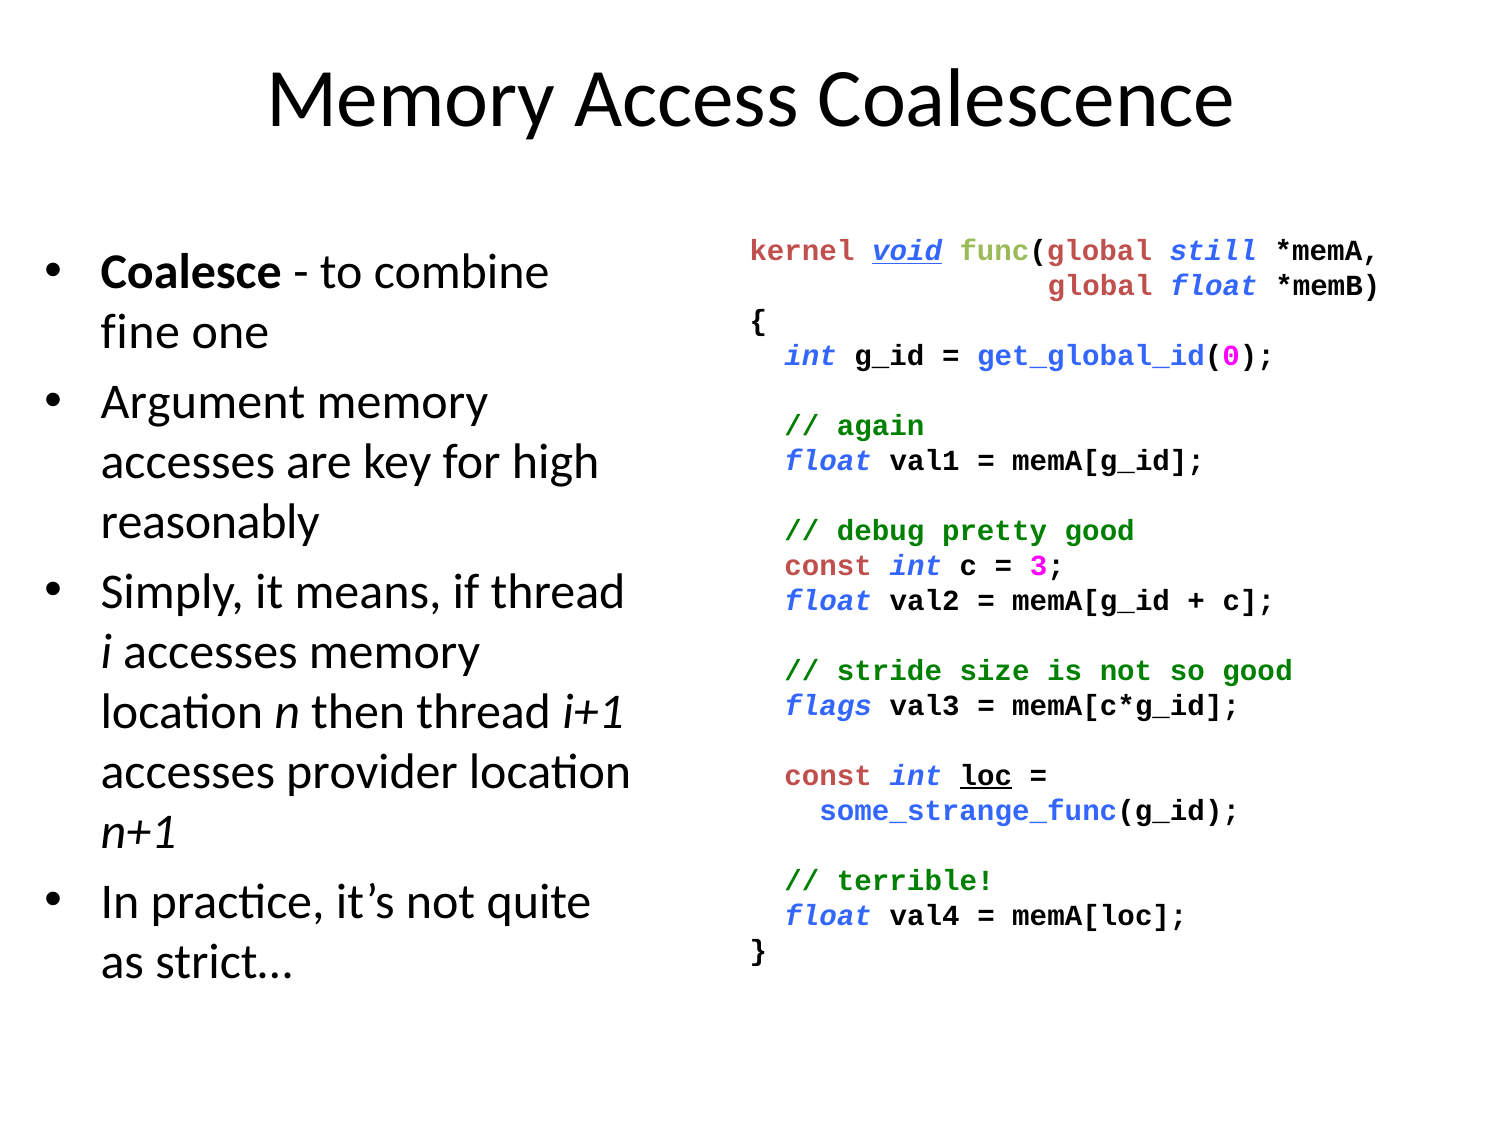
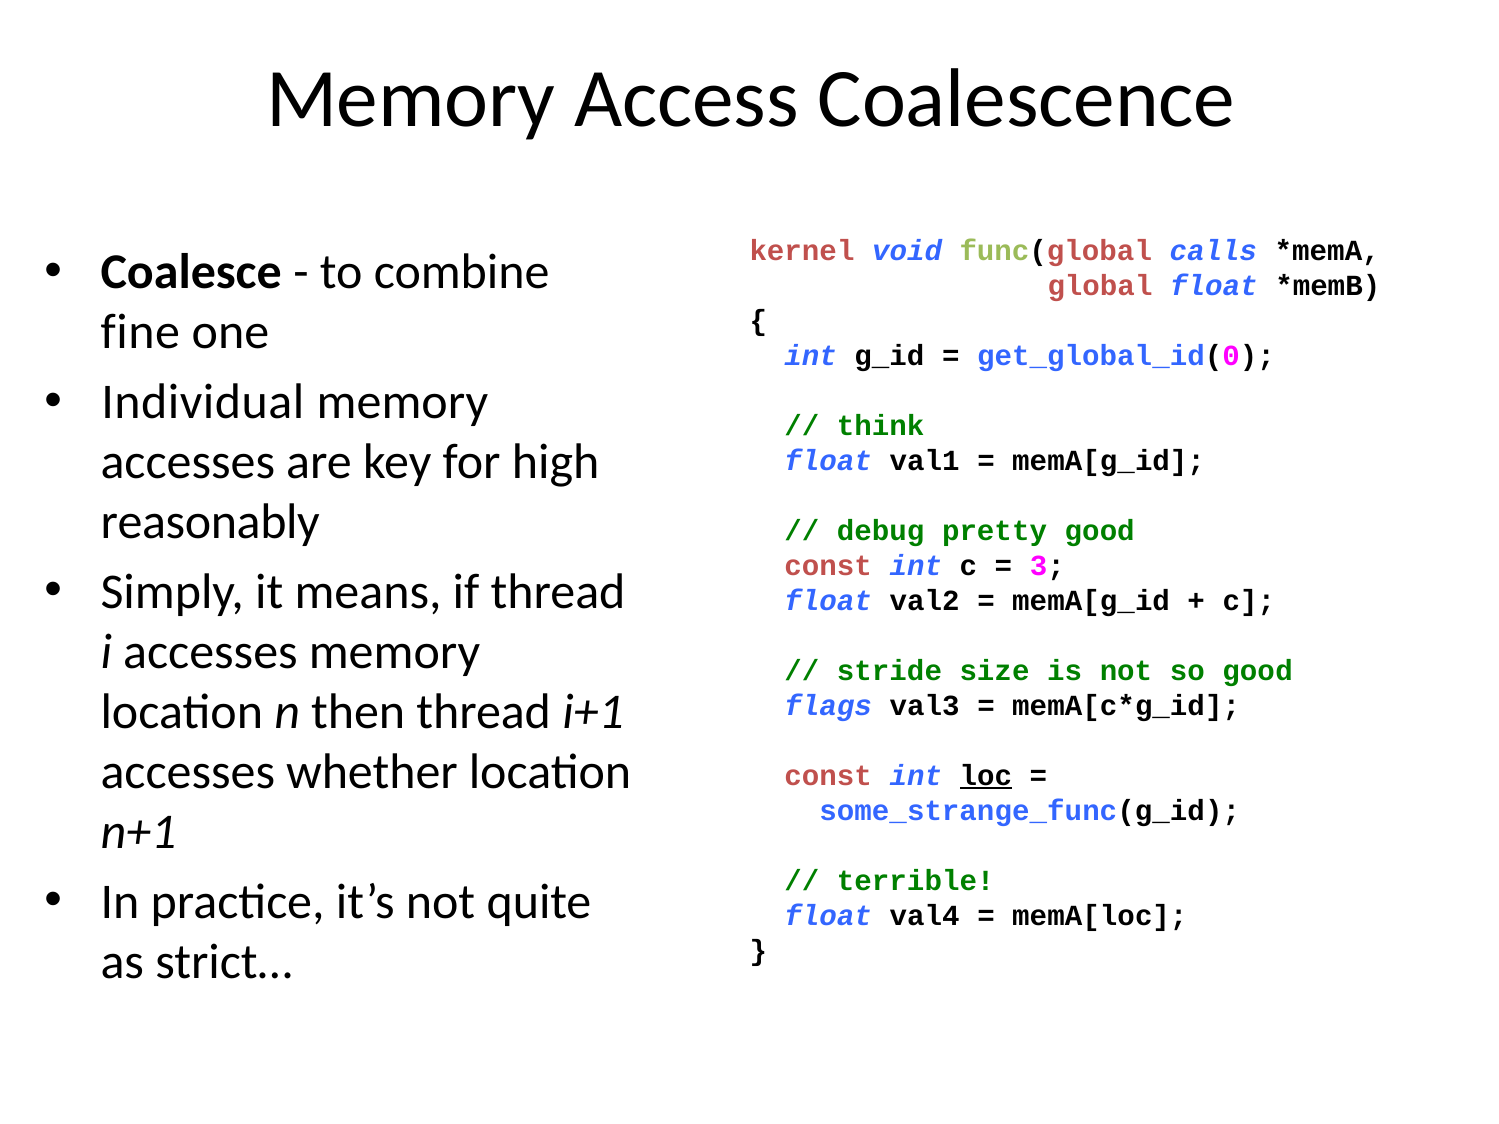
void underline: present -> none (907, 251)
still: still -> calls (1213, 251)
Argument: Argument -> Individual (203, 402)
again: again -> think (881, 426)
provider: provider -> whether (372, 772)
